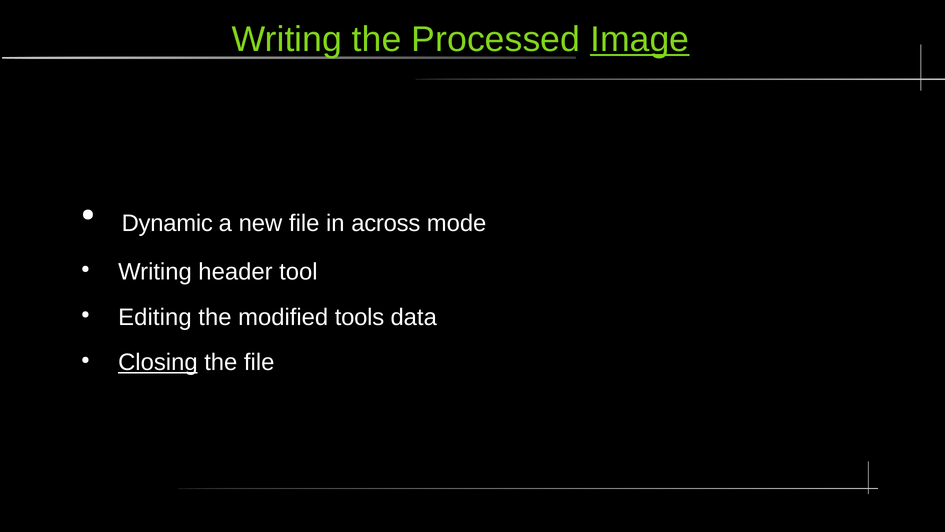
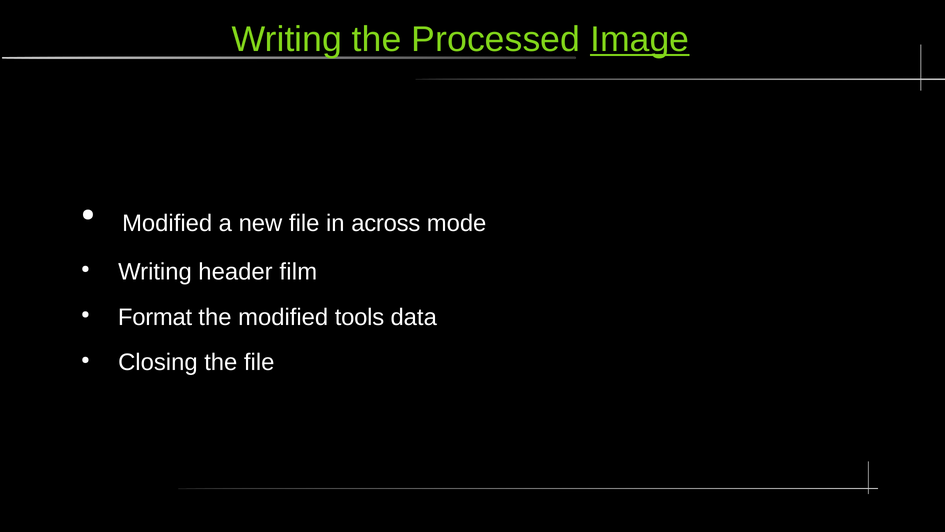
Dynamic: Dynamic -> Modified (167, 223)
tool: tool -> film (298, 271)
Editing: Editing -> Format (155, 317)
Closing underline: present -> none (158, 362)
